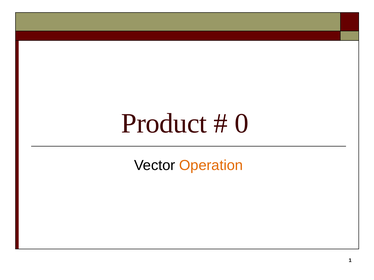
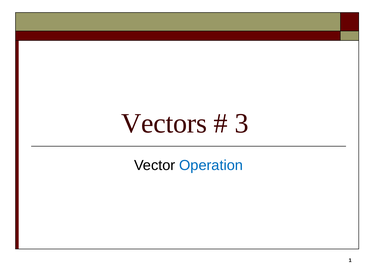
Product: Product -> Vectors (164, 123)
0: 0 -> 3 (242, 123)
Operation colour: orange -> blue (211, 166)
